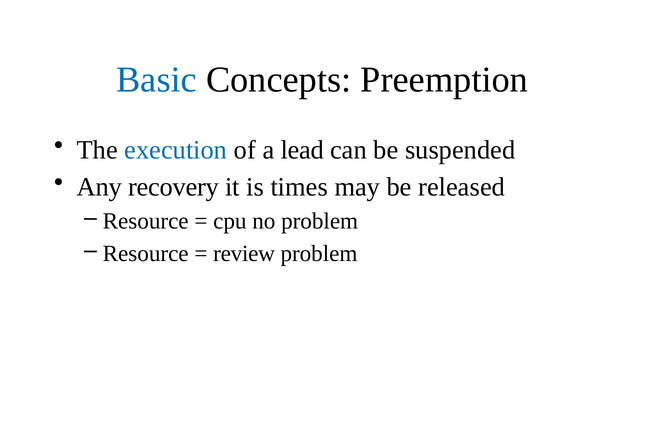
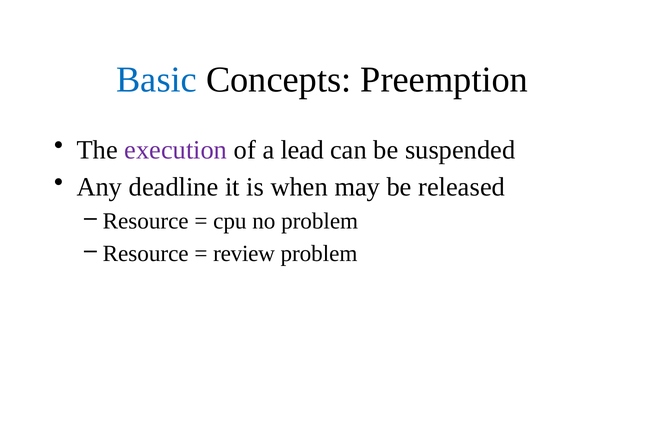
execution colour: blue -> purple (176, 150)
recovery: recovery -> deadline (174, 187)
times: times -> when (299, 187)
